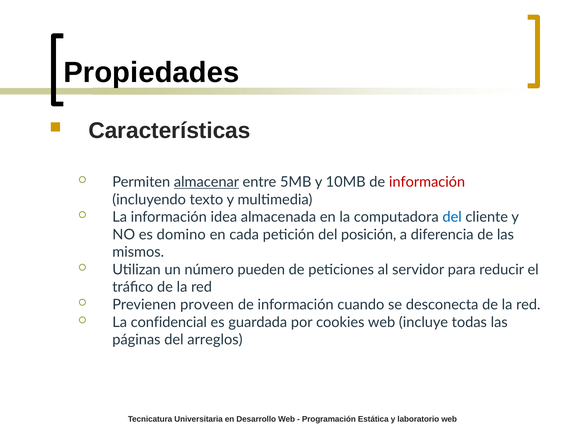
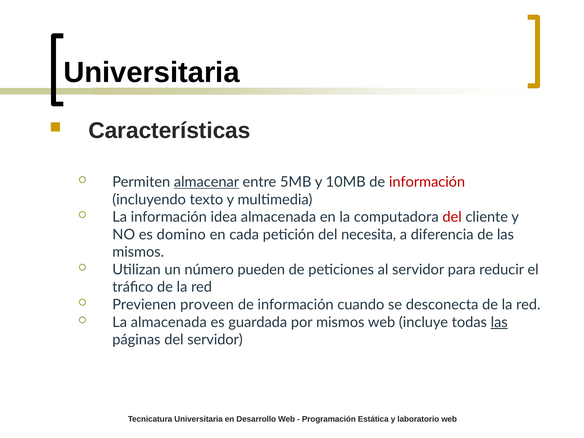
Propiedades: Propiedades -> Universitaria (151, 73)
del colour: blue -> red (452, 217)
posición: posición -> necesita (369, 235)
La confidencial: confidencial -> almacenada (169, 322)
por cookies: cookies -> mismos (340, 322)
las underline: none -> present (499, 322)
del arreglos: arreglos -> servidor (215, 340)
